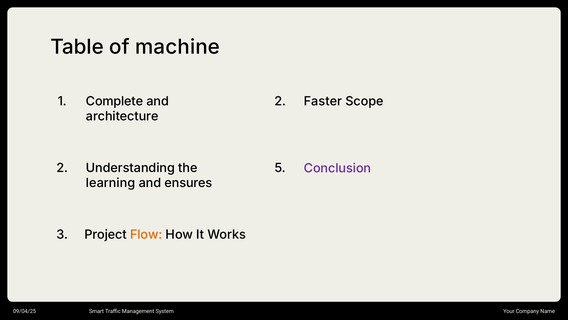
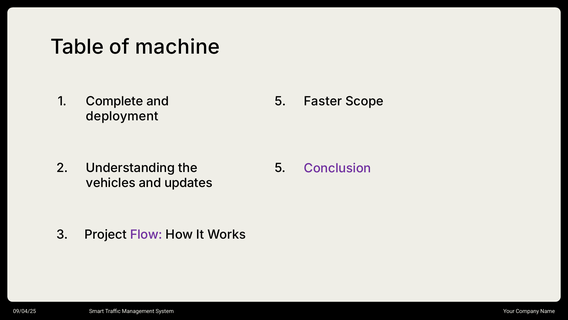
1 2: 2 -> 5 (280, 101)
architecture: architecture -> deployment (122, 116)
learning: learning -> vehicles (111, 183)
ensures: ensures -> updates (189, 183)
Flow colour: orange -> purple (146, 234)
